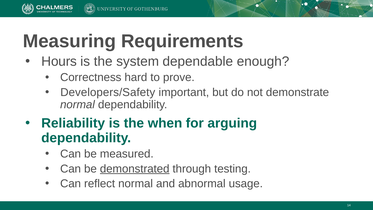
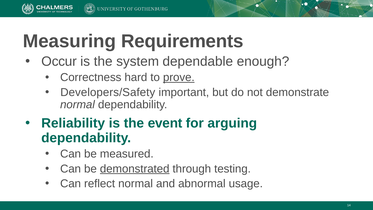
Hours: Hours -> Occur (59, 61)
prove underline: none -> present (179, 77)
when: when -> event (165, 123)
